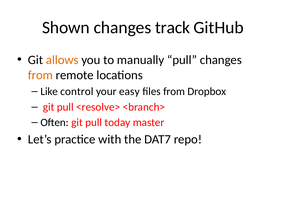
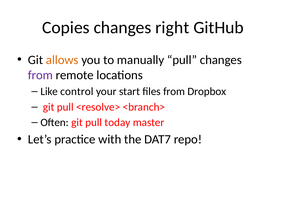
Shown: Shown -> Copies (66, 28)
track: track -> right (172, 28)
from colour: orange -> purple (40, 75)
easy: easy -> start (129, 92)
